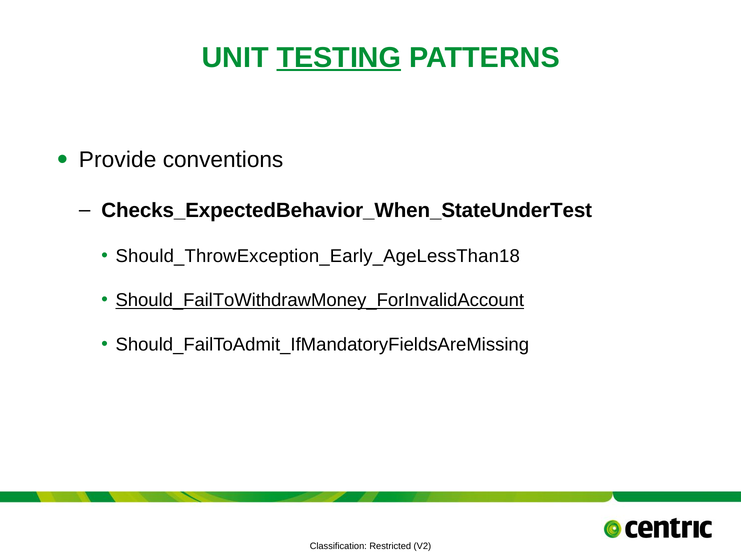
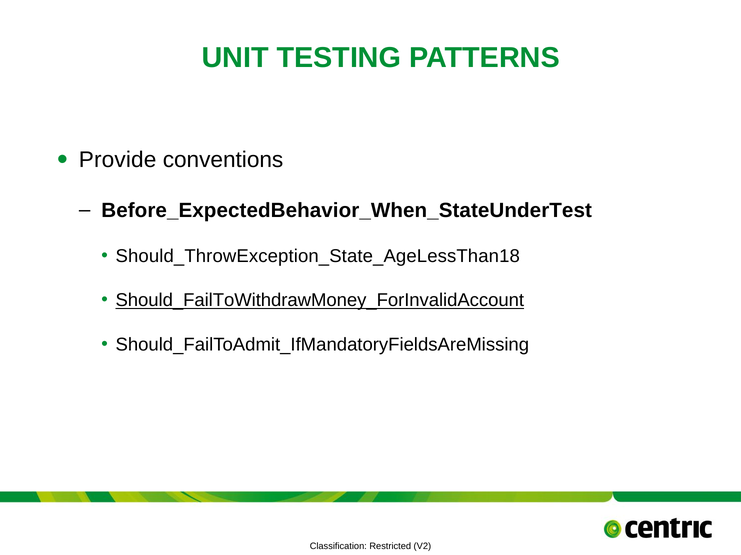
TESTING underline: present -> none (339, 58)
Checks_ExpectedBehavior_When_StateUnderTest: Checks_ExpectedBehavior_When_StateUnderTest -> Before_ExpectedBehavior_When_StateUnderTest (347, 211)
Should_ThrowException_Early_AgeLessThan18: Should_ThrowException_Early_AgeLessThan18 -> Should_ThrowException_State_AgeLessThan18 (318, 256)
